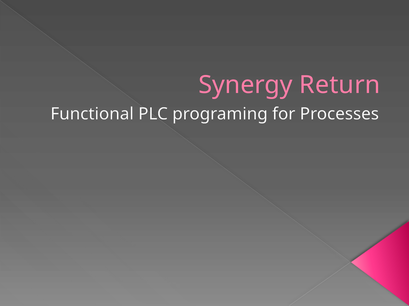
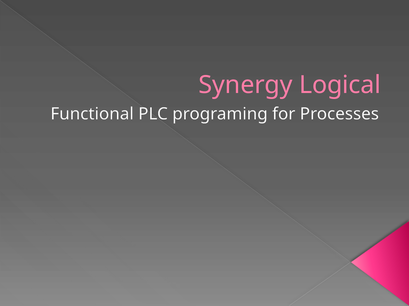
Return: Return -> Logical (340, 85)
